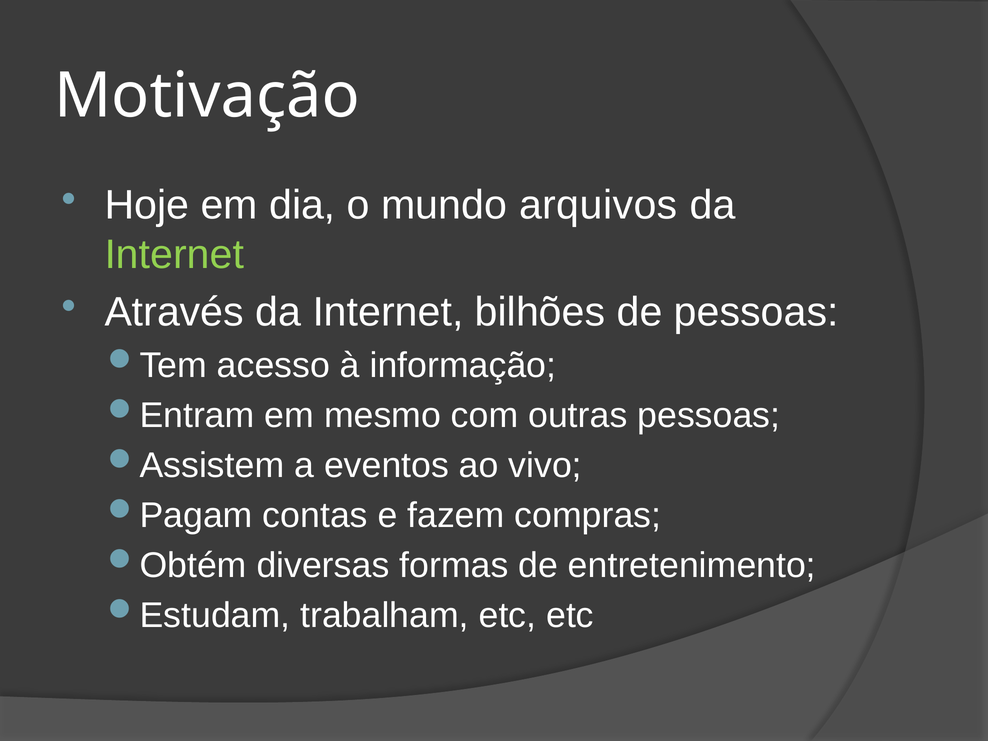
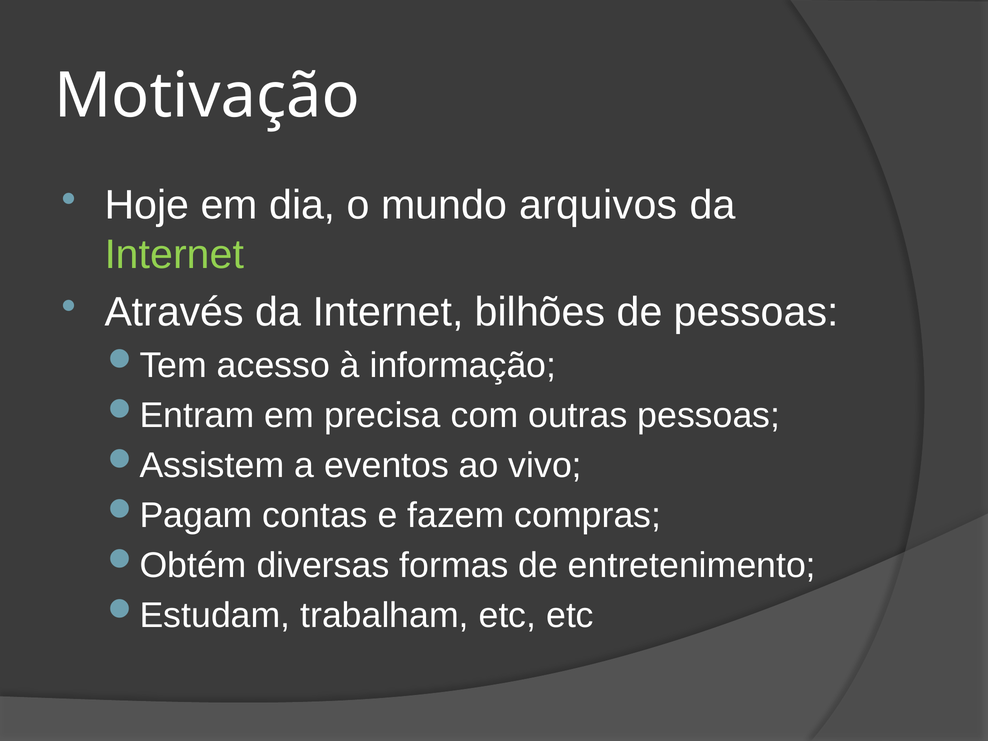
mesmo: mesmo -> precisa (382, 415)
